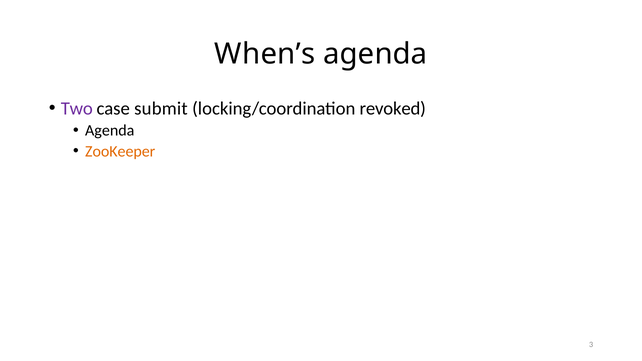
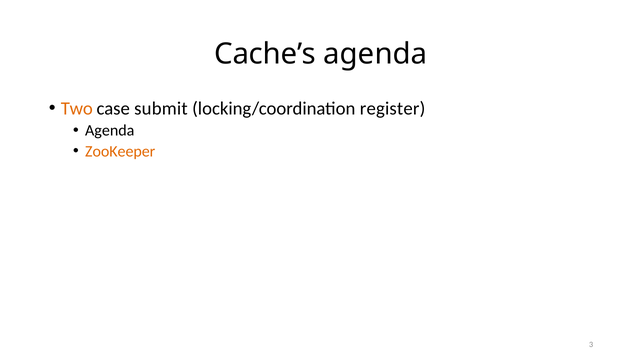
When’s: When’s -> Cache’s (265, 54)
Two colour: purple -> orange (77, 109)
revoked: revoked -> register (393, 109)
